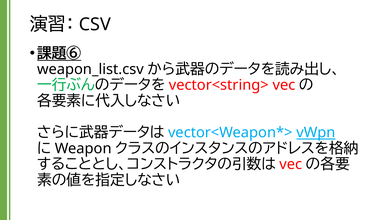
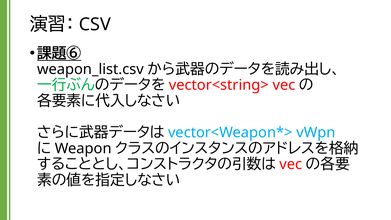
vWpn underline: present -> none (316, 133)
